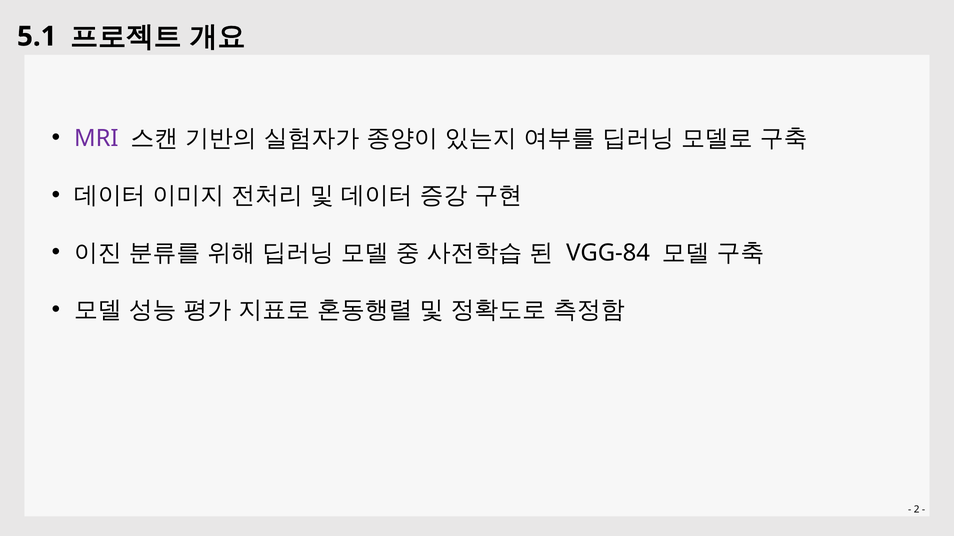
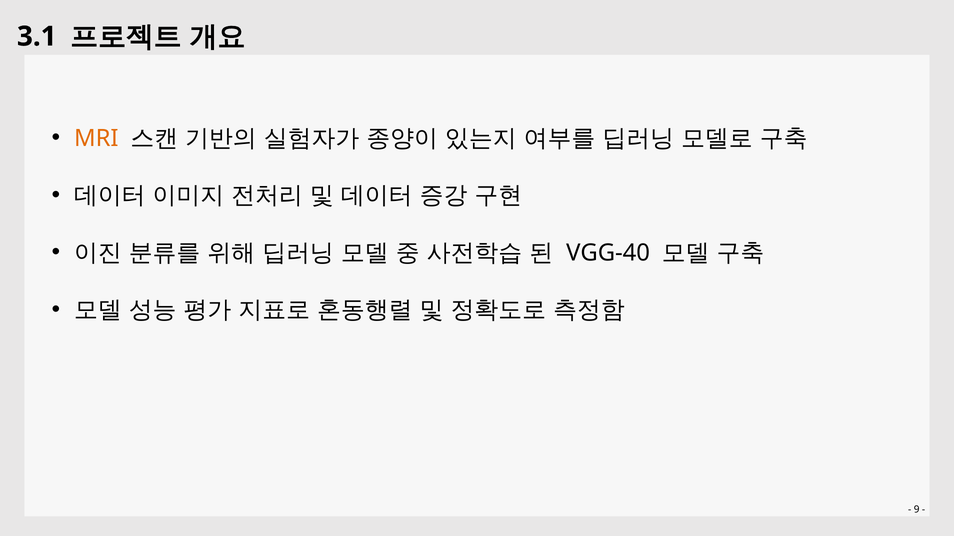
5.1: 5.1 -> 3.1 (37, 36)
MRI colour: purple -> orange (96, 139)
VGG-84: VGG-84 -> VGG-40 (608, 253)
2: 2 -> 9 (917, 510)
